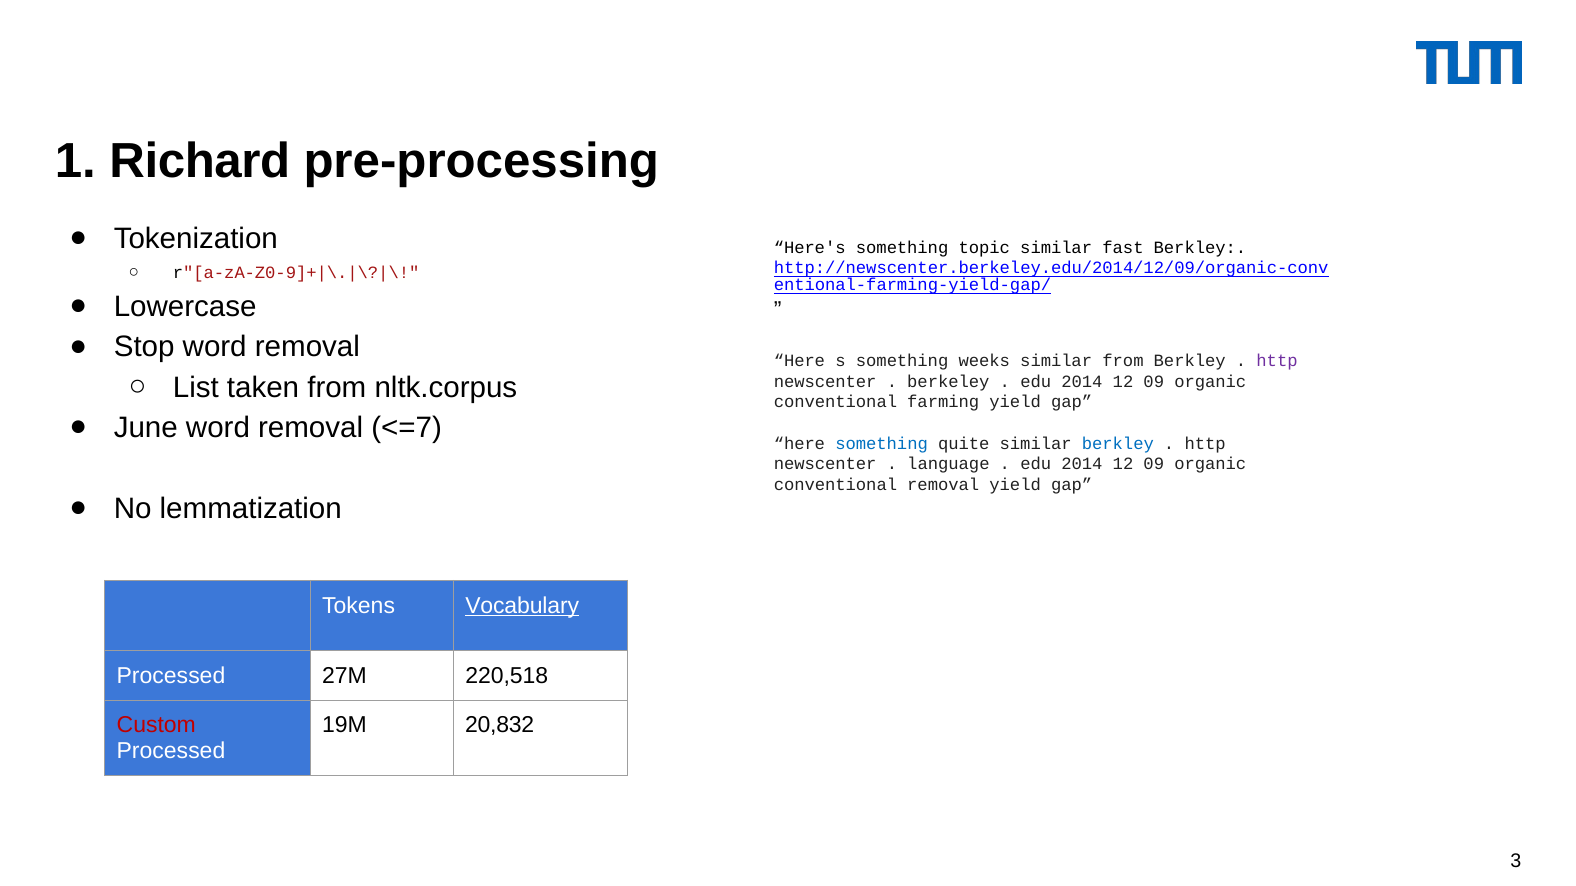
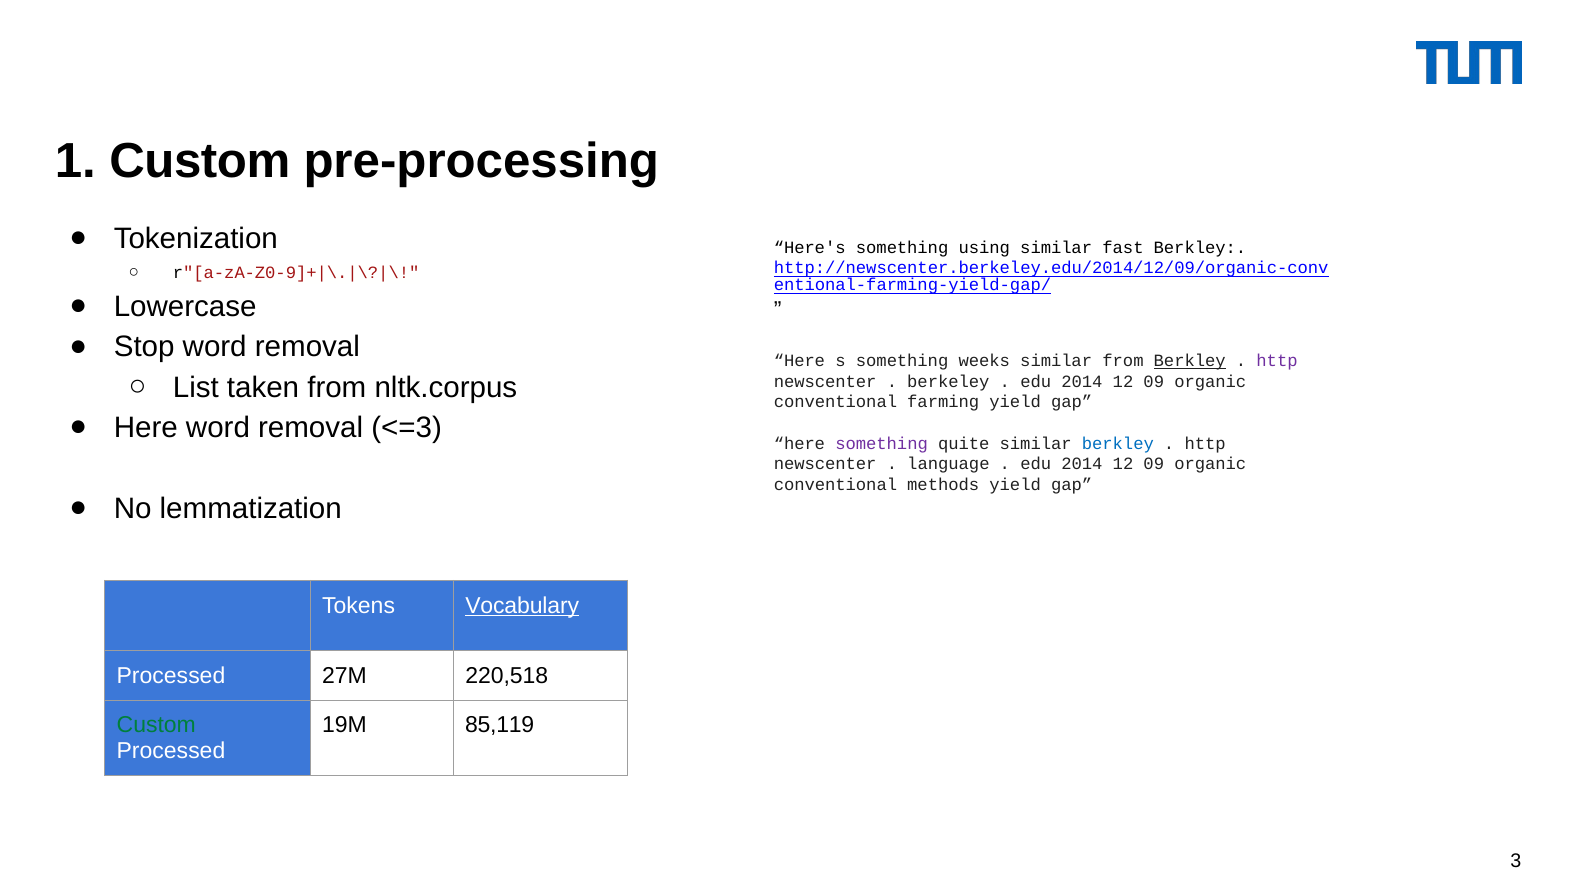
1 Richard: Richard -> Custom (200, 161)
topic: topic -> using (984, 247)
Berkley underline: none -> present (1190, 361)
June: June -> Here (146, 428)
<=7: <=7 -> <=3 (407, 428)
something colour: blue -> purple (882, 444)
conventional removal: removal -> methods (943, 485)
Custom colour: red -> green (156, 726)
20,832: 20,832 -> 85,119 (500, 726)
